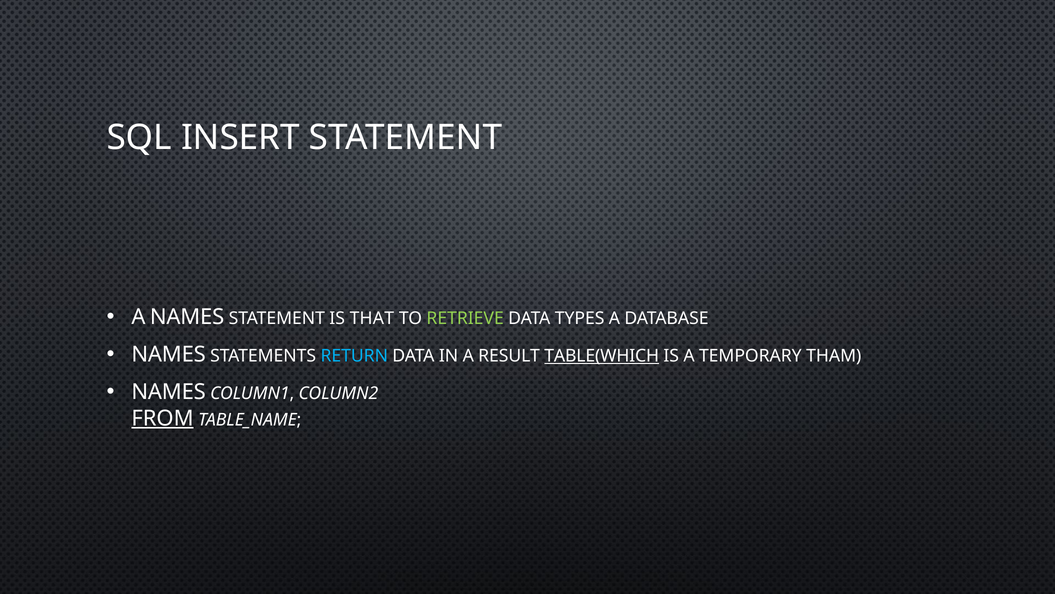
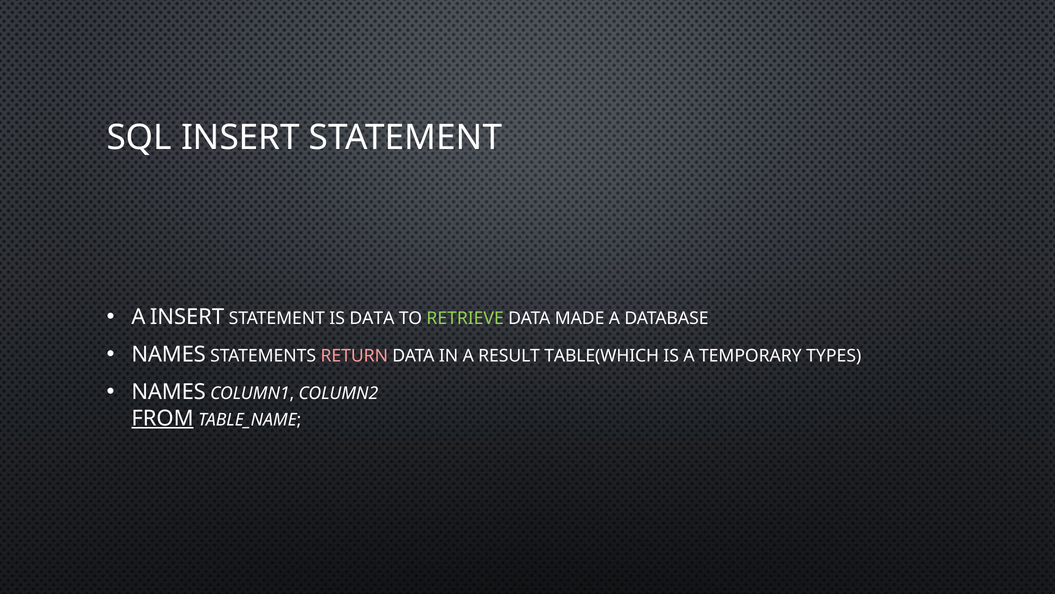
A NAMES: NAMES -> INSERT (187, 317)
IS THAT: THAT -> DATA (372, 318)
TYPES: TYPES -> MADE (580, 318)
RETURN colour: light blue -> pink (354, 356)
TABLE(WHICH underline: present -> none (602, 356)
THAM: THAM -> TYPES (834, 356)
